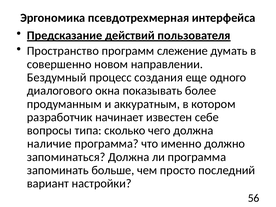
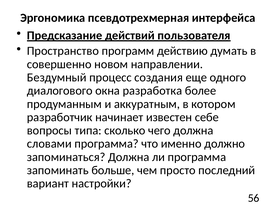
слежение: слежение -> действию (182, 51)
показывать: показывать -> разработка (152, 91)
наличие: наличие -> словами (49, 144)
